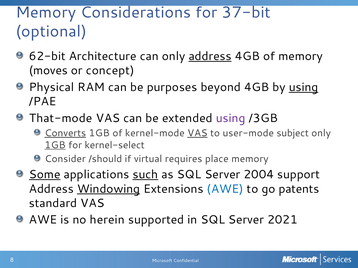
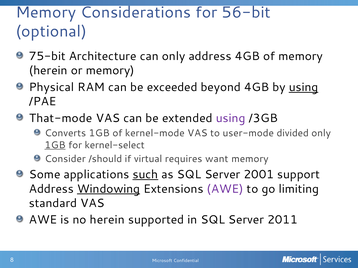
37-bit: 37-bit -> 56-bit (246, 12)
62-bit: 62-bit -> 75-bit (47, 56)
address underline: present -> none (210, 56)
moves: moves -> herein (48, 71)
or concept: concept -> memory (110, 71)
purposes: purposes -> exceeded (172, 87)
Converts underline: present -> none (65, 133)
VAS underline: present -> none (197, 133)
subject: subject -> divided (293, 133)
place: place -> want (217, 159)
Some underline: present -> none (45, 175)
2004: 2004 -> 2001 (259, 175)
AWE colour: blue -> purple (225, 189)
patents: patents -> limiting (299, 189)
2021: 2021 -> 2011 (282, 220)
